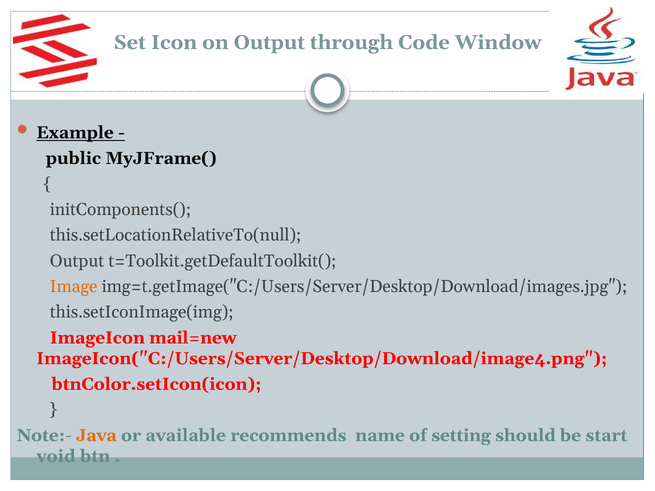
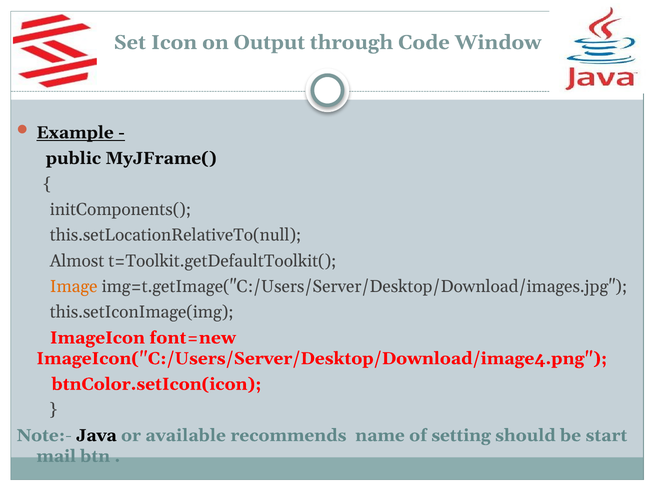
Output: Output -> Almost (77, 261)
mail=new: mail=new -> font=new (193, 338)
Java colour: orange -> black (96, 436)
void: void -> mail (56, 456)
